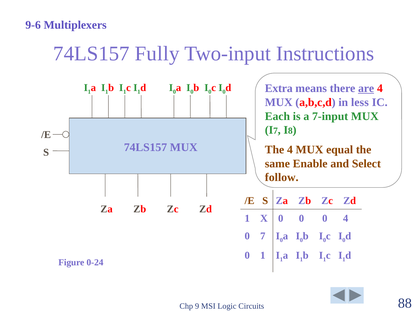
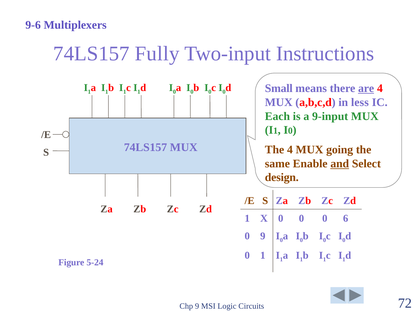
Extra: Extra -> Small (279, 88)
7-input: 7-input -> 9-input (330, 116)
7: 7 -> 1 (276, 131)
8: 8 -> 0 (290, 131)
equal: equal -> going (340, 150)
and underline: none -> present (340, 164)
follow: follow -> design (282, 177)
0 4: 4 -> 6 (346, 218)
0 7: 7 -> 9 (263, 236)
0-24: 0-24 -> 5-24 (95, 263)
88: 88 -> 72 (405, 303)
